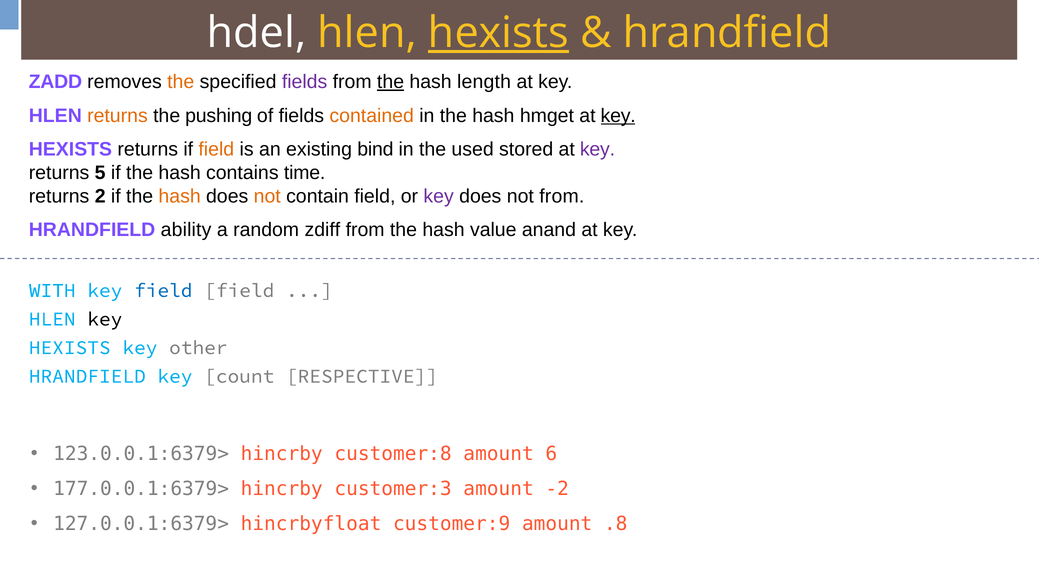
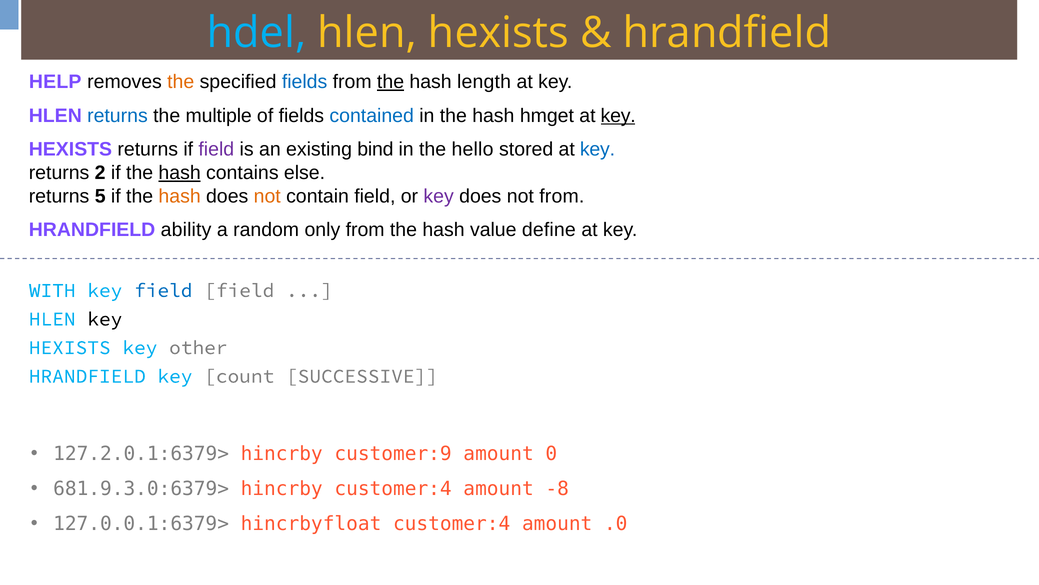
hdel colour: white -> light blue (257, 33)
hexists underline: present -> none (498, 33)
ZADD: ZADD -> HELP (55, 82)
fields colour: purple -> blue (305, 82)
returns colour: orange -> blue (117, 116)
pushing: pushing -> multiple (219, 116)
contained colour: orange -> blue (372, 116)
field colour: orange -> purple (216, 149)
used: used -> hello (473, 149)
key colour: purple -> blue (597, 149)
5: 5 -> 2 (100, 173)
hash underline: none -> present (180, 173)
time: time -> else (305, 173)
2: 2 -> 5 (100, 196)
zdiff: zdiff -> only (322, 230)
anand: anand -> define (549, 230)
RESPECTIVE: RESPECTIVE -> SUCCESSIVE (362, 376)
123.0.0.1:6379>: 123.0.0.1:6379> -> 127.2.0.1:6379> (141, 453)
customer:8: customer:8 -> customer:9 (393, 453)
6: 6 -> 0 (551, 453)
177.0.0.1:6379>: 177.0.0.1:6379> -> 681.9.3.0:6379> (141, 488)
hincrby customer:3: customer:3 -> customer:4 (393, 488)
-2: -2 -> -8 (557, 488)
hincrbyfloat customer:9: customer:9 -> customer:4 (452, 524)
.8: .8 -> .0 (616, 524)
